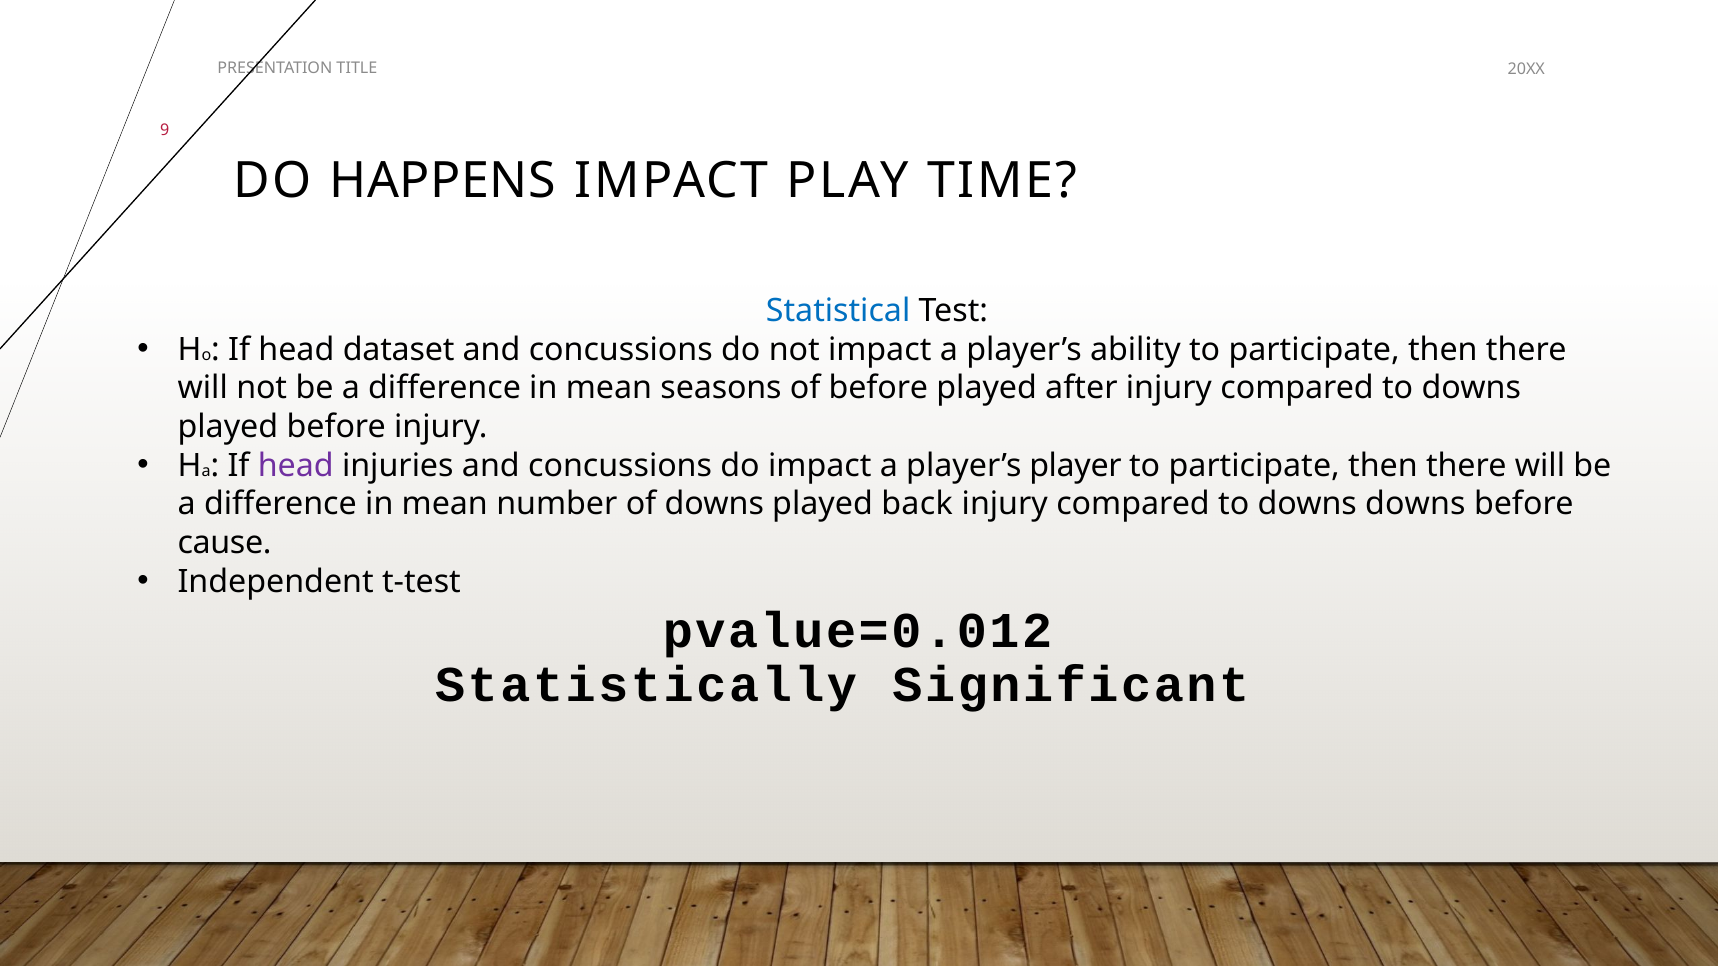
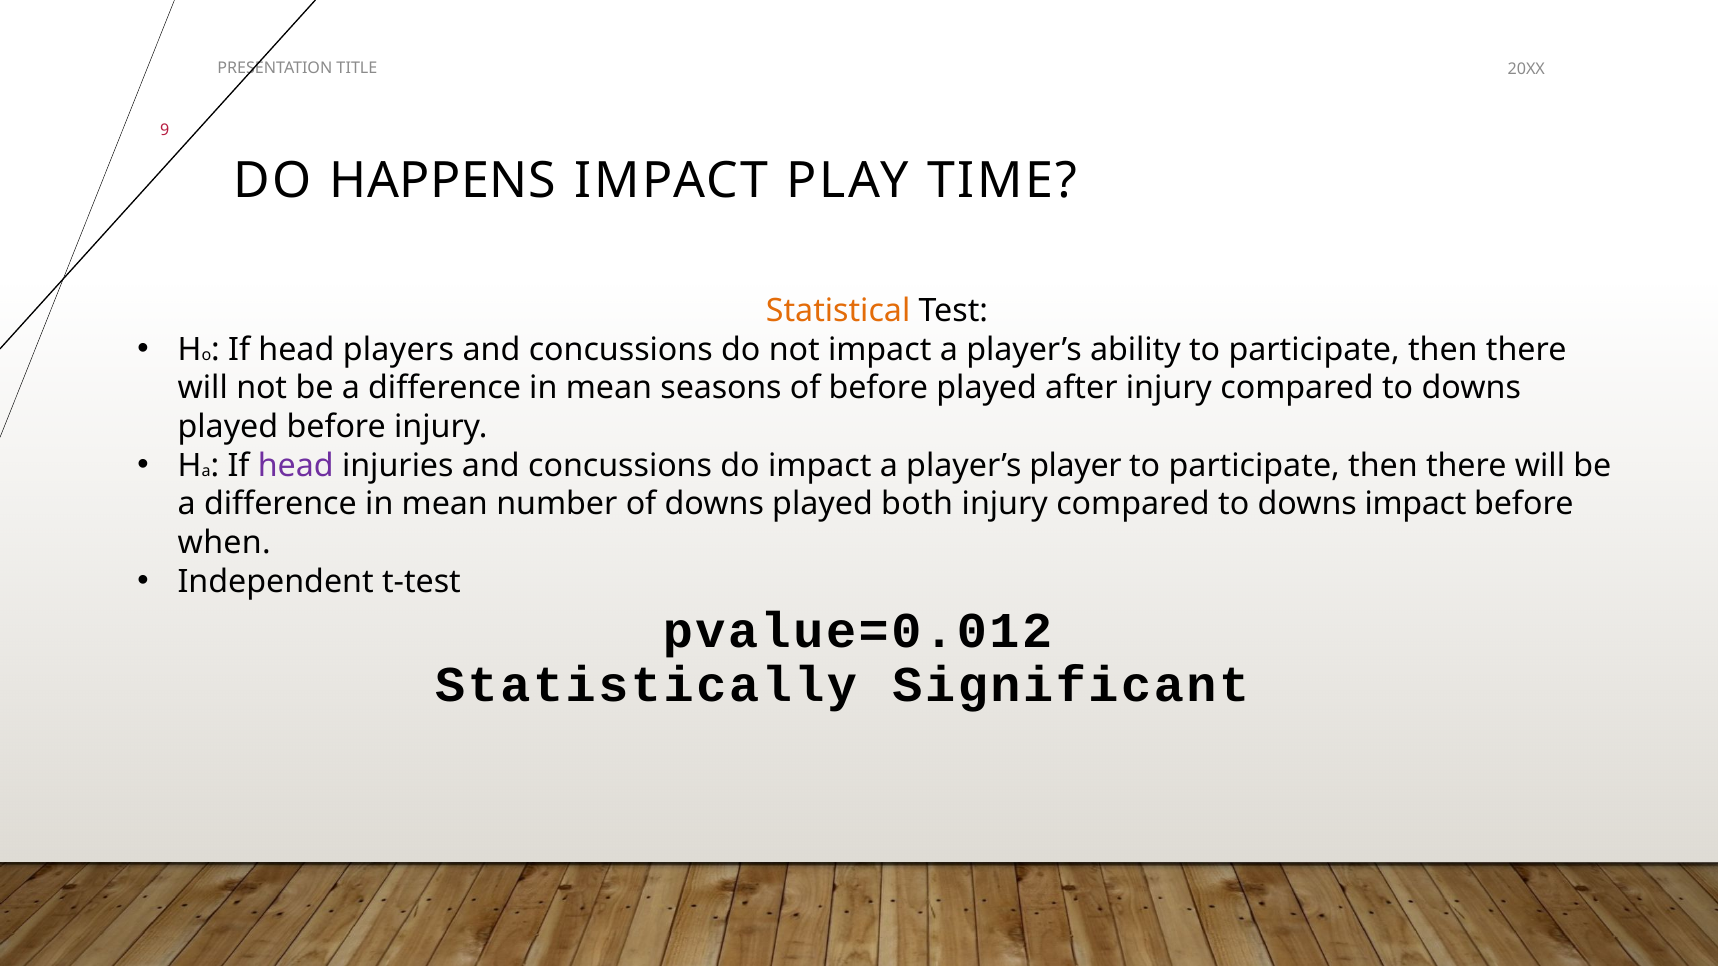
Statistical colour: blue -> orange (838, 311)
dataset: dataset -> players (398, 350)
back: back -> both (917, 504)
downs downs: downs -> impact (1416, 504)
cause: cause -> when (224, 543)
